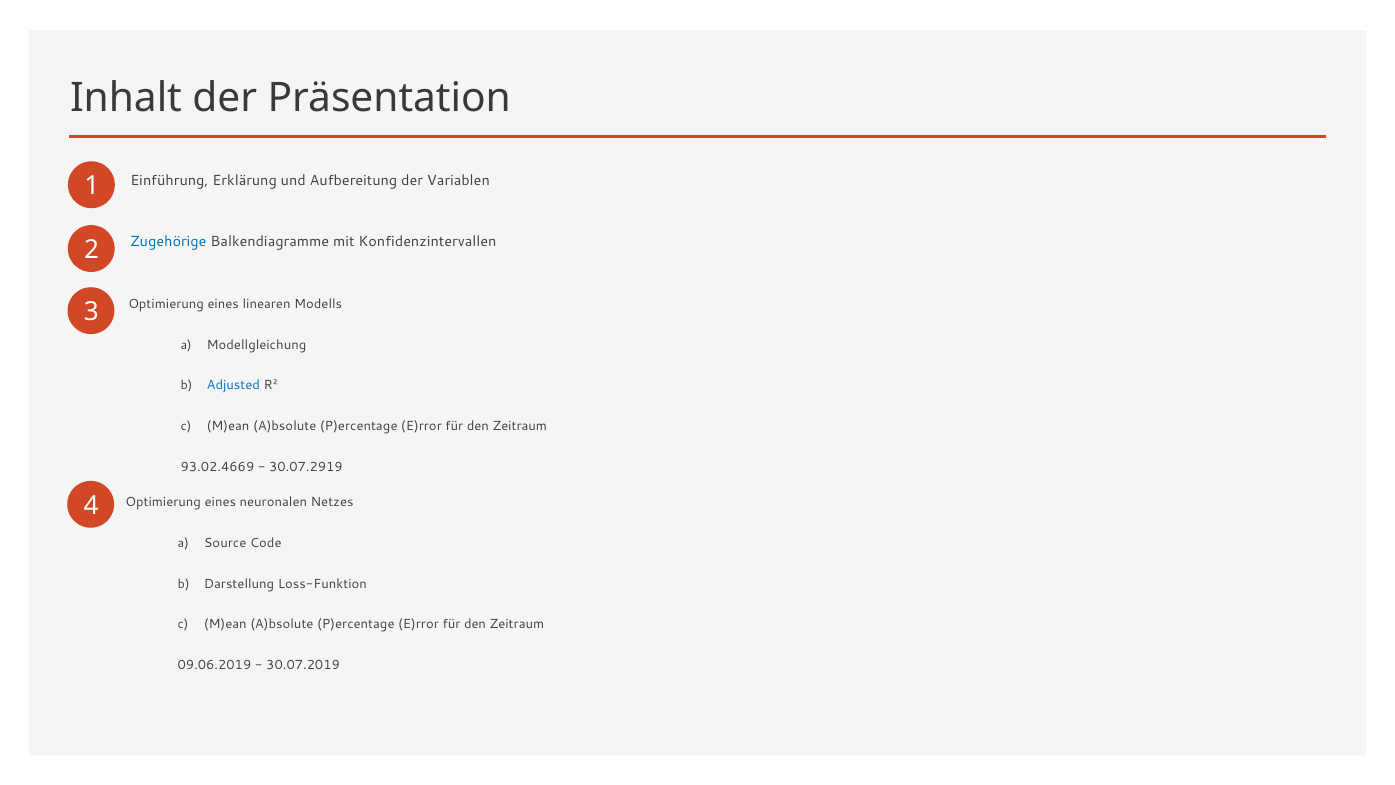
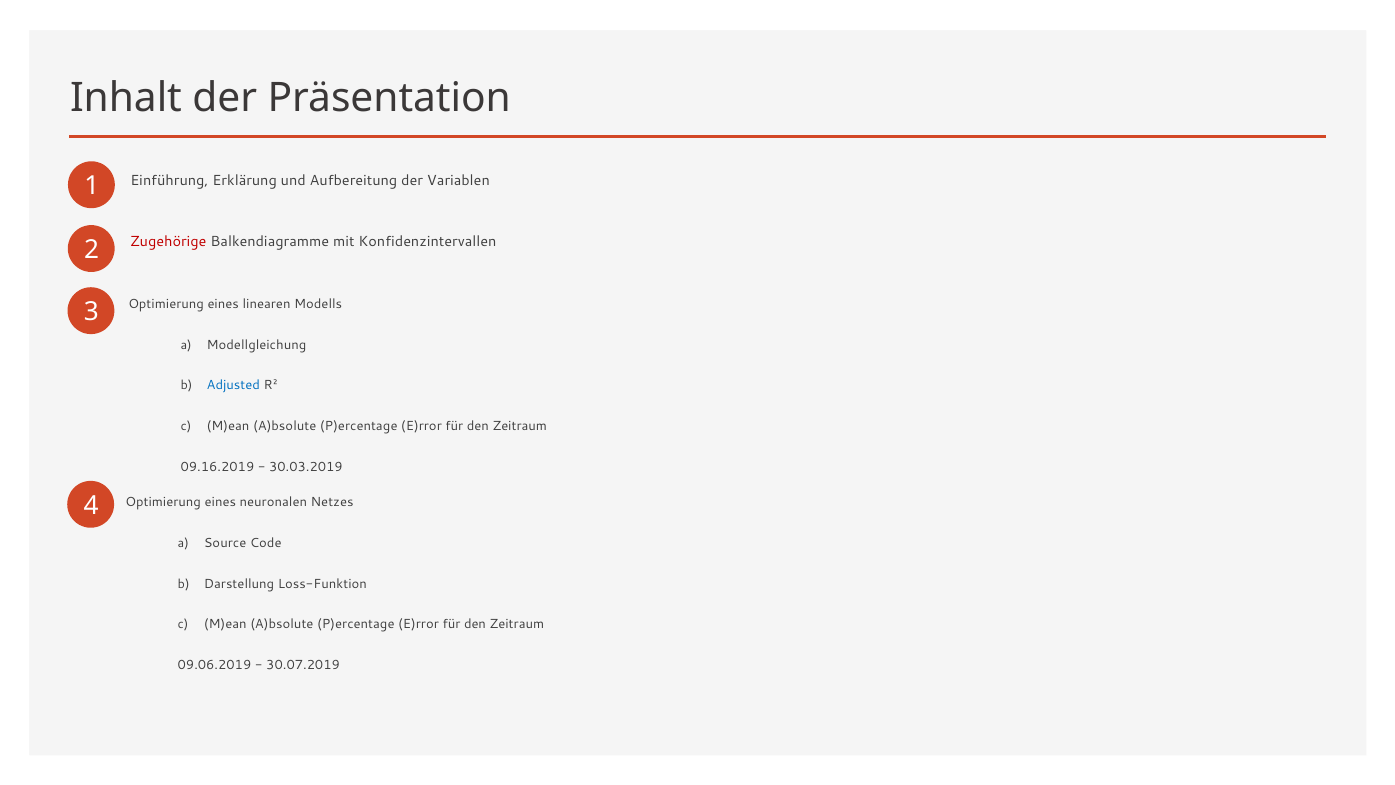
Zugehörige colour: blue -> red (168, 242)
93.02.4669: 93.02.4669 -> 09.16.2019 (217, 467)
30.07.2919: 30.07.2919 -> 30.03.2019 (306, 467)
